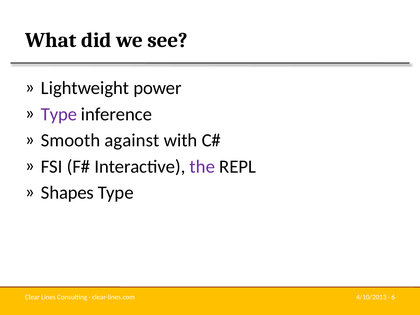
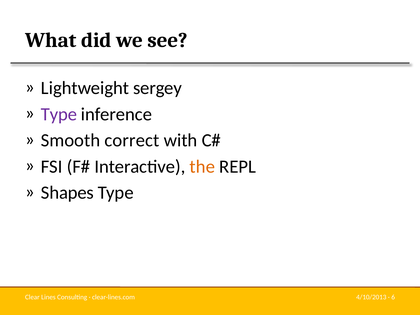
power: power -> sergey (158, 88)
against: against -> correct (132, 140)
the colour: purple -> orange (202, 167)
